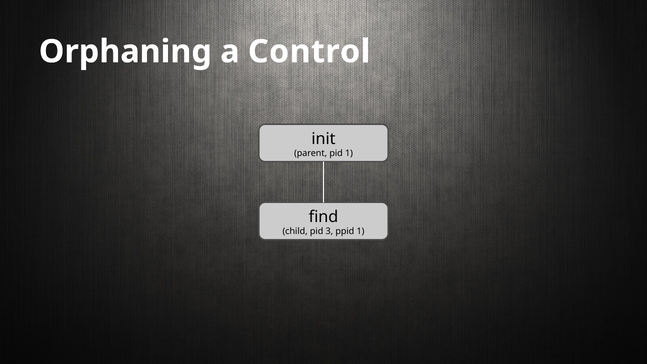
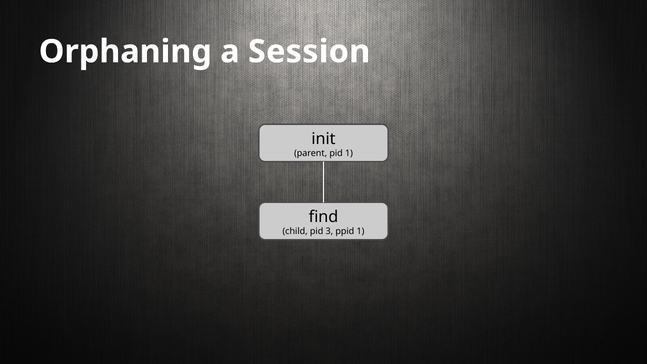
Control: Control -> Session (309, 52)
